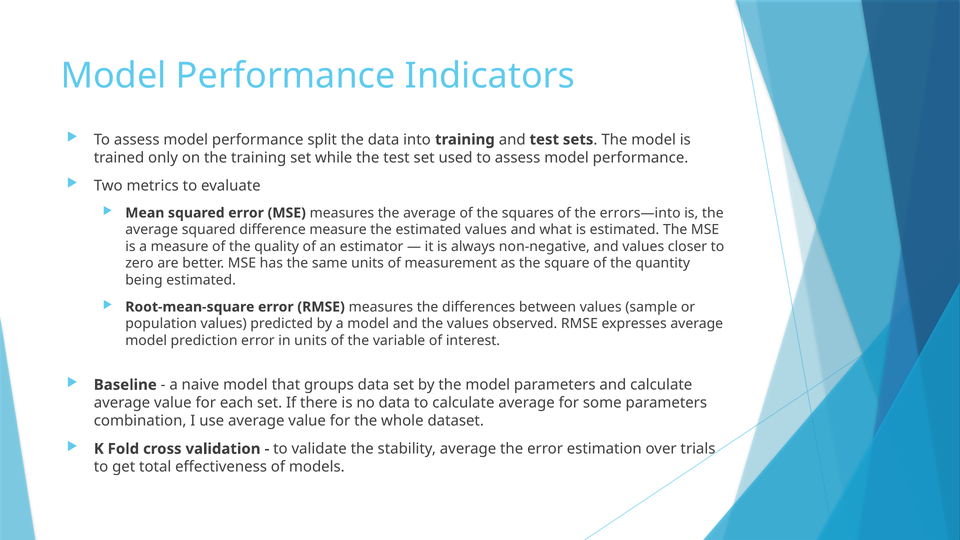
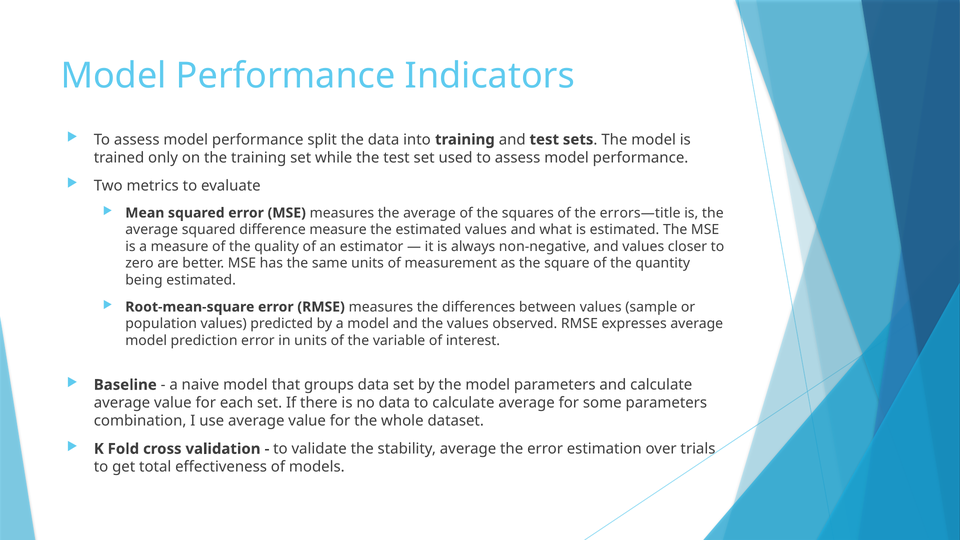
errors—into: errors—into -> errors—title (640, 213)
